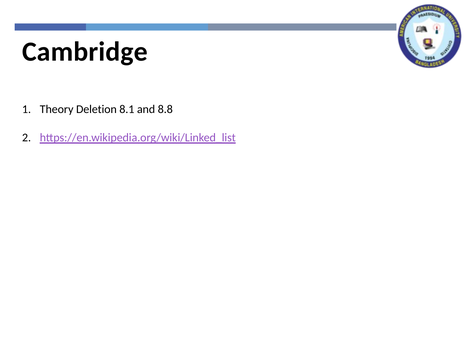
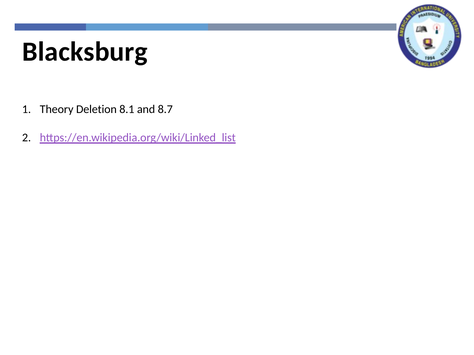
Cambridge: Cambridge -> Blacksburg (85, 52)
8.8: 8.8 -> 8.7 (165, 110)
